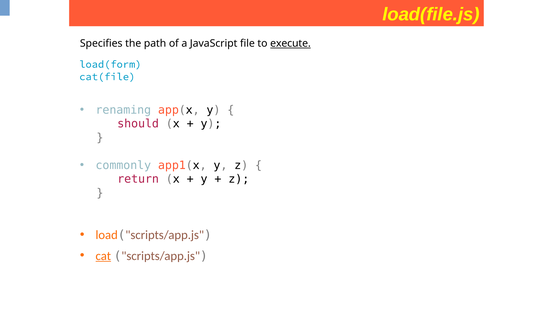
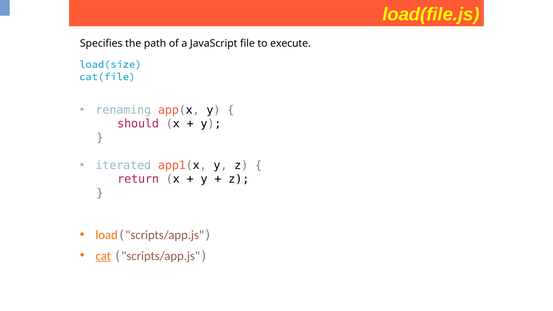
execute underline: present -> none (290, 44)
load(form: load(form -> load(size (110, 64)
commonly: commonly -> iterated (123, 165)
